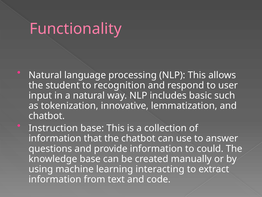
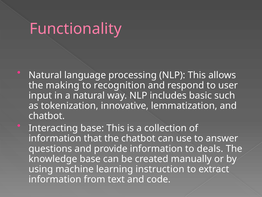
student: student -> making (63, 85)
Instruction: Instruction -> Interacting (53, 128)
could: could -> deals (210, 148)
interacting: interacting -> instruction (160, 169)
